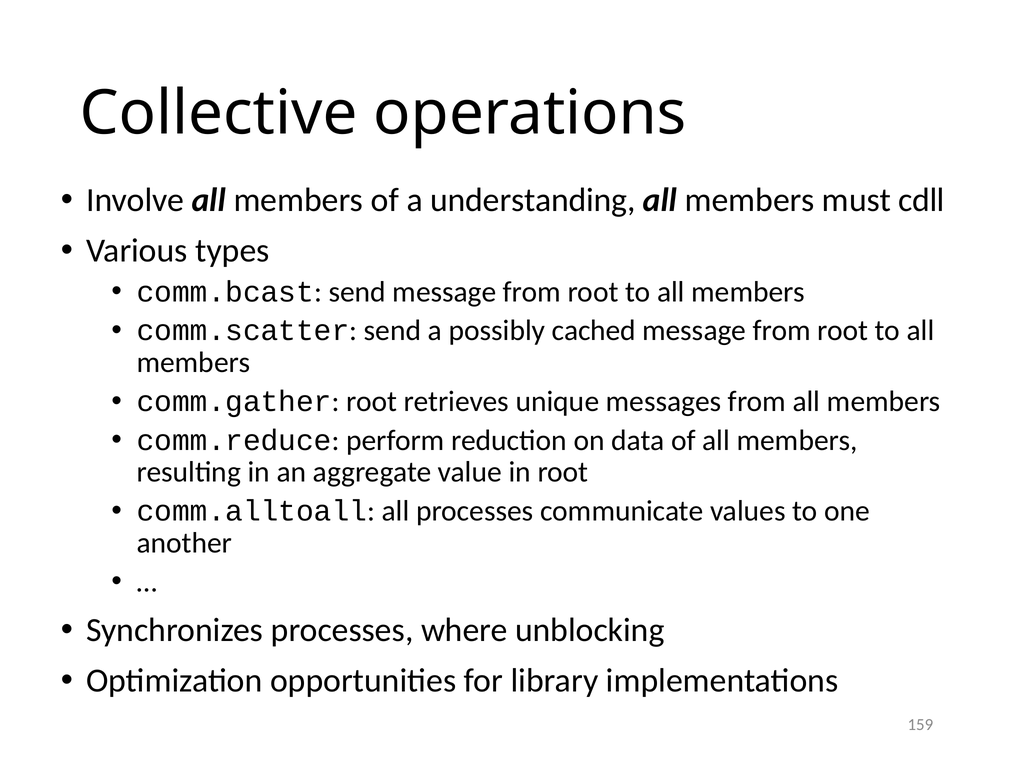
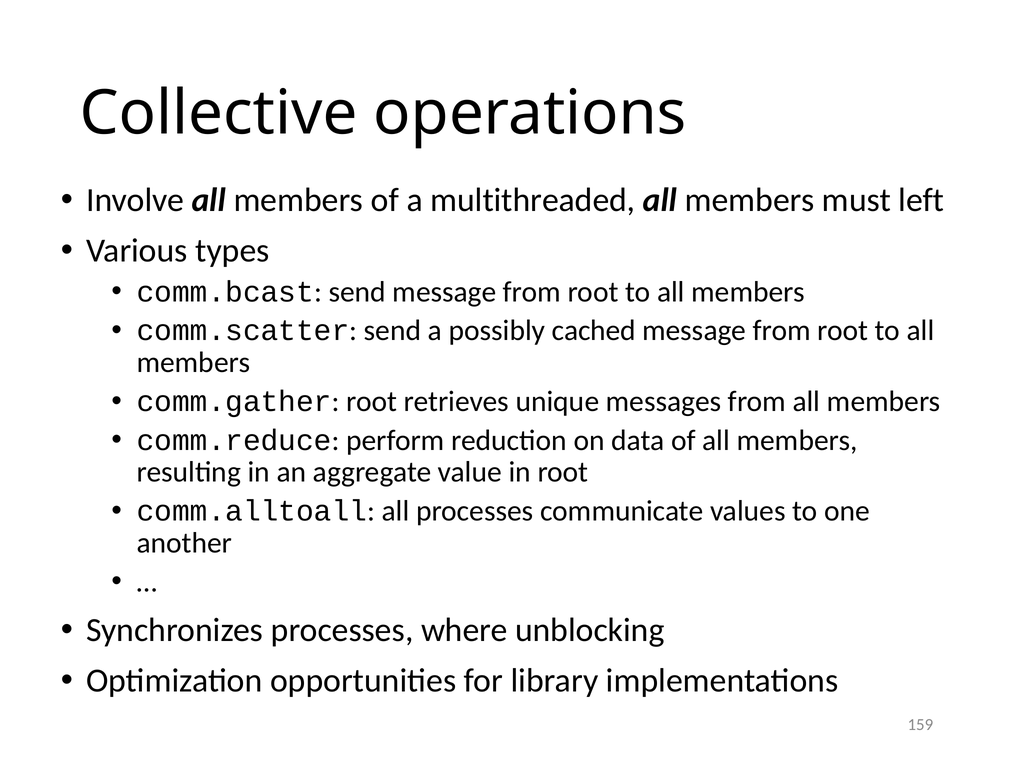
understanding: understanding -> multithreaded (533, 200)
cdll: cdll -> left (921, 200)
